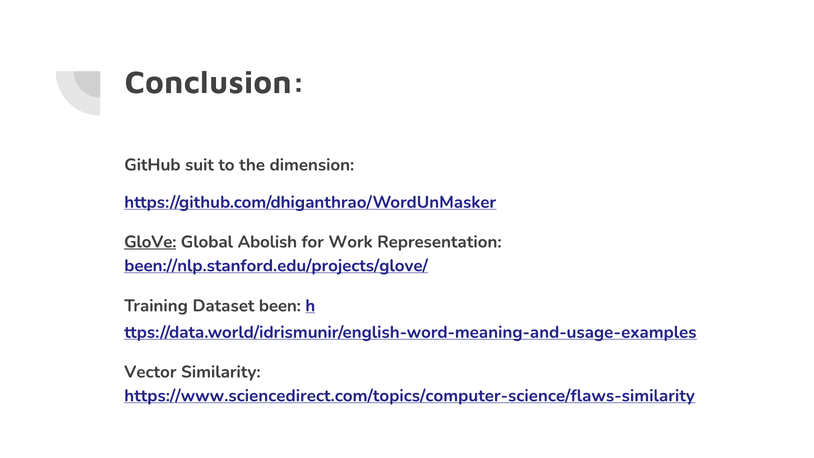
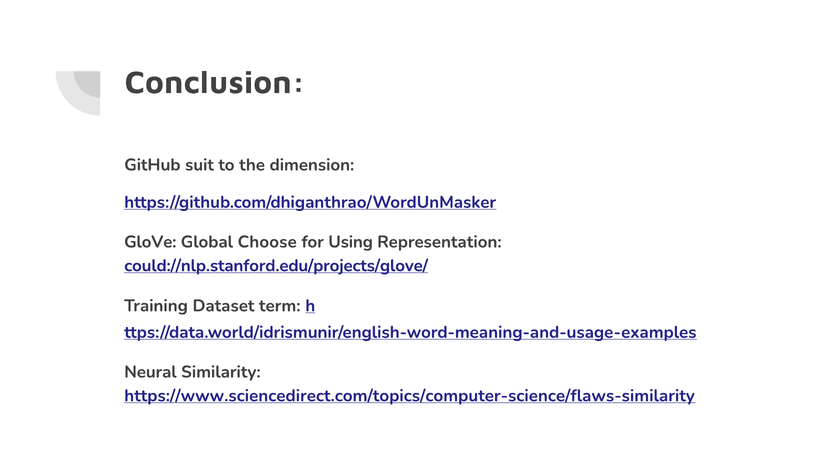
GloVe underline: present -> none (150, 242)
Abolish: Abolish -> Choose (267, 242)
Work: Work -> Using (351, 242)
been://nlp.stanford.edu/projects/glove/: been://nlp.stanford.edu/projects/glove/ -> could://nlp.stanford.edu/projects/glove/ (276, 266)
been: been -> term (280, 306)
Vector: Vector -> Neural (150, 372)
